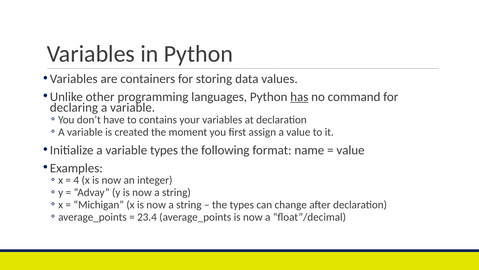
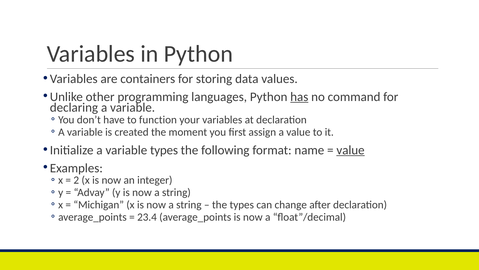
contains: contains -> function (158, 120)
value underline: none -> present (350, 150)
4: 4 -> 2 (76, 180)
